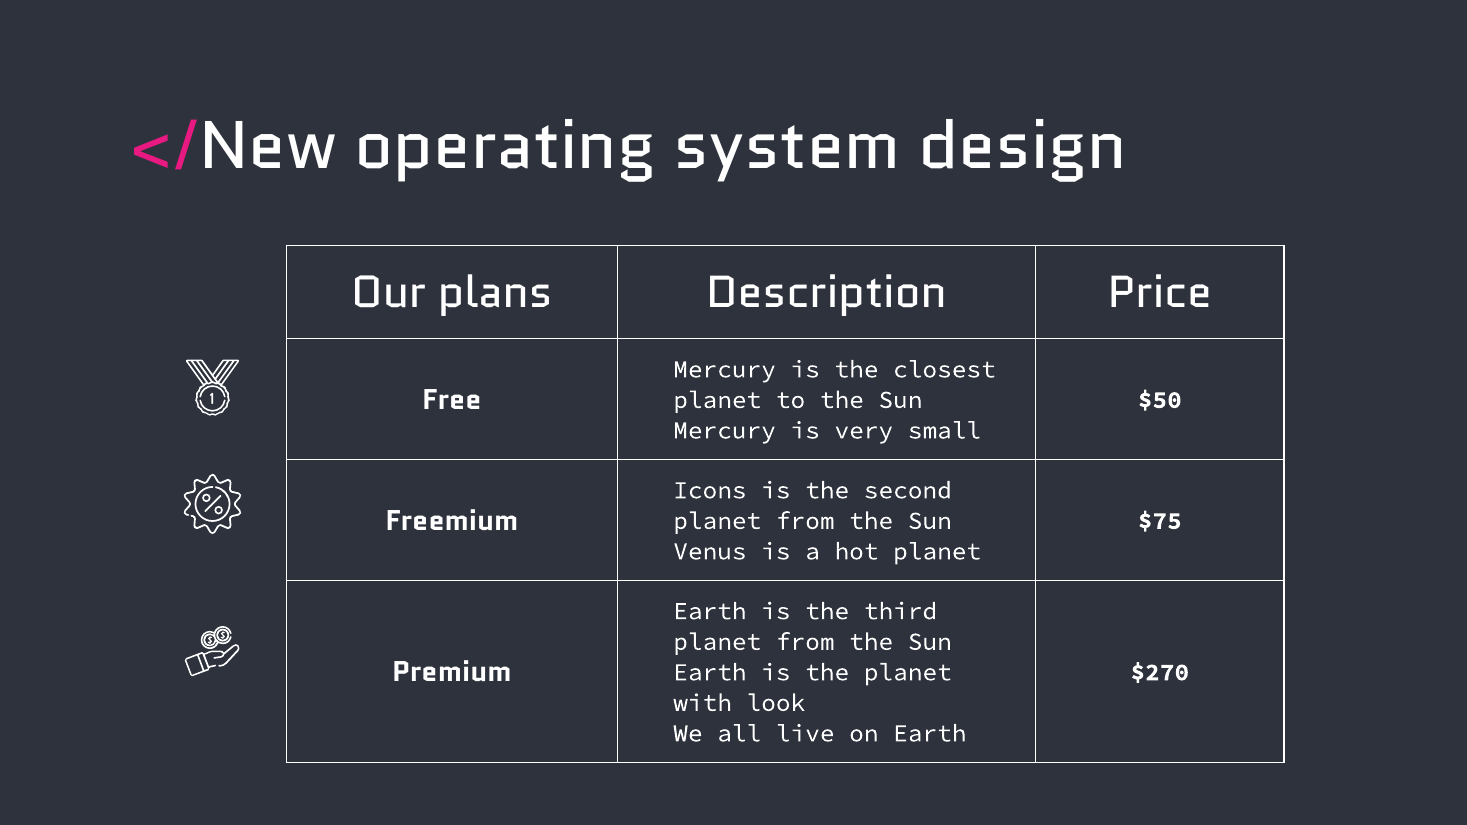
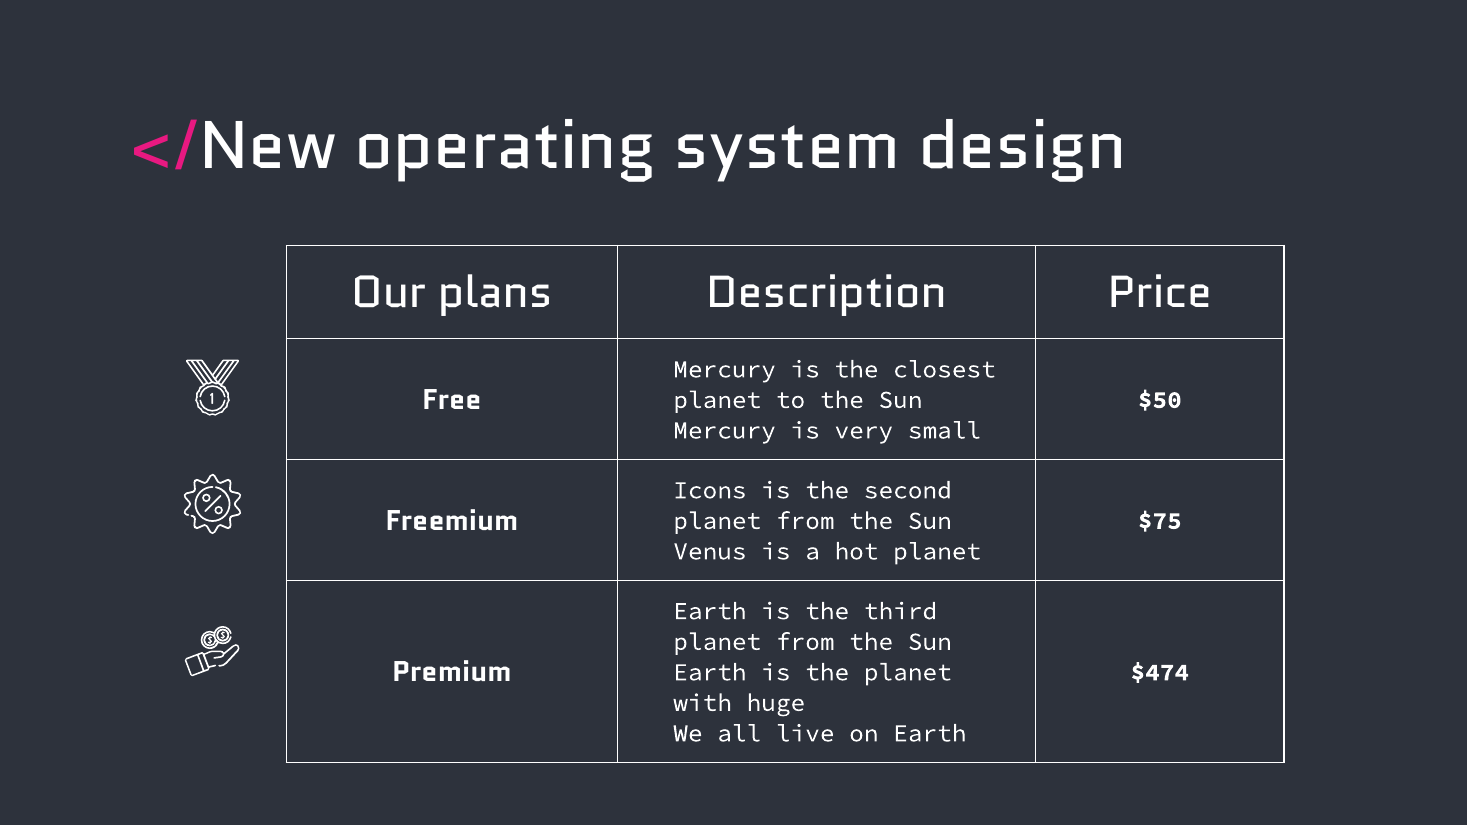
$270: $270 -> $474 (1160, 672)
look: look -> huge (776, 703)
